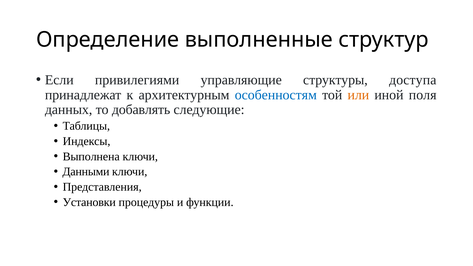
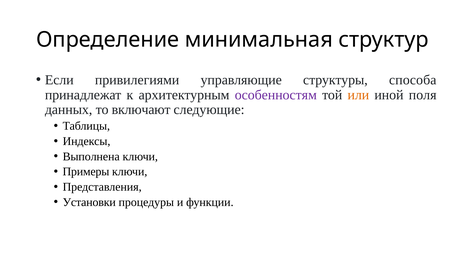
выполненные: выполненные -> минимальная (259, 40)
доступа: доступа -> способа (413, 80)
особенностям colour: blue -> purple (276, 95)
добавлять: добавлять -> включают (141, 110)
Данными: Данными -> Примеры (86, 172)
